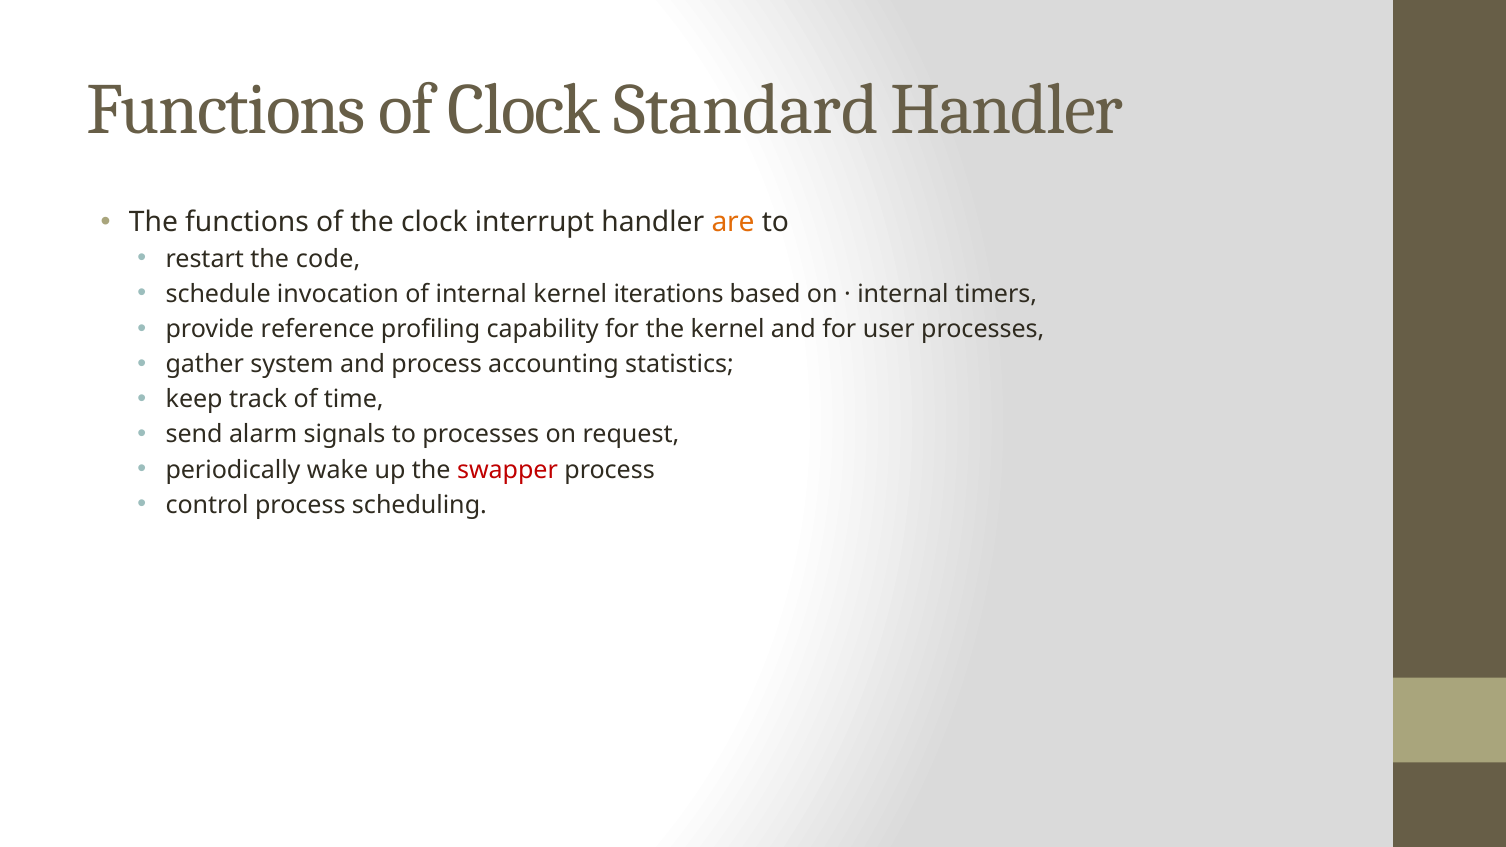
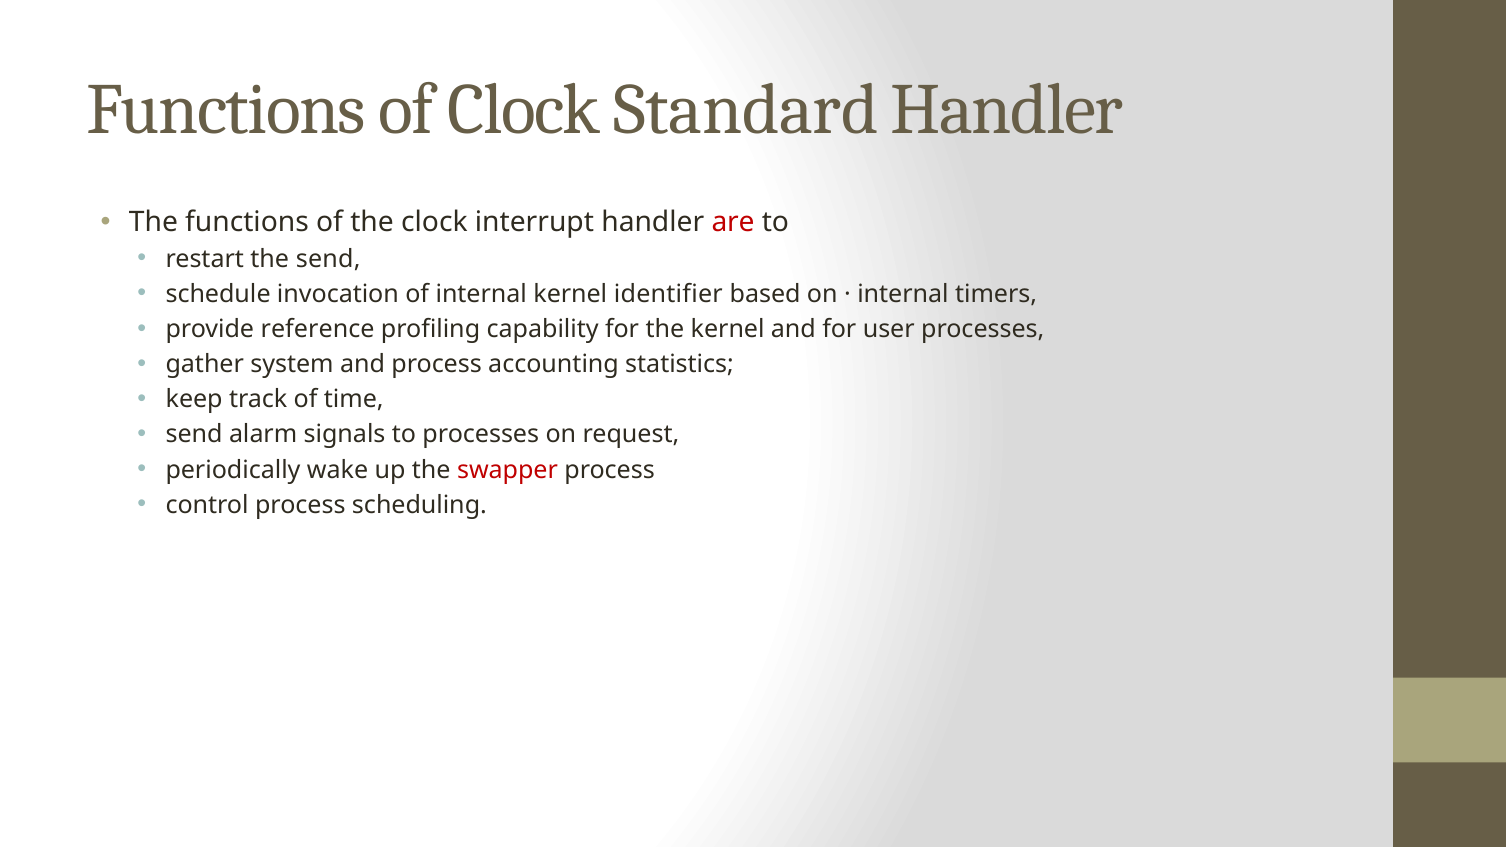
are colour: orange -> red (733, 222)
the code: code -> send (328, 259)
iterations: iterations -> identifier (668, 294)
